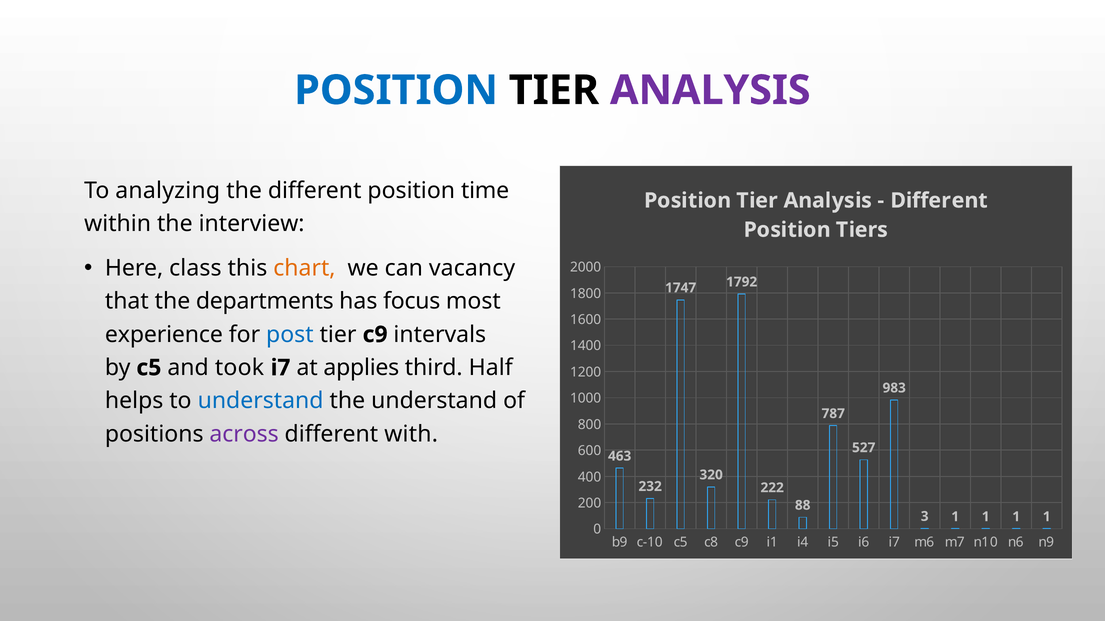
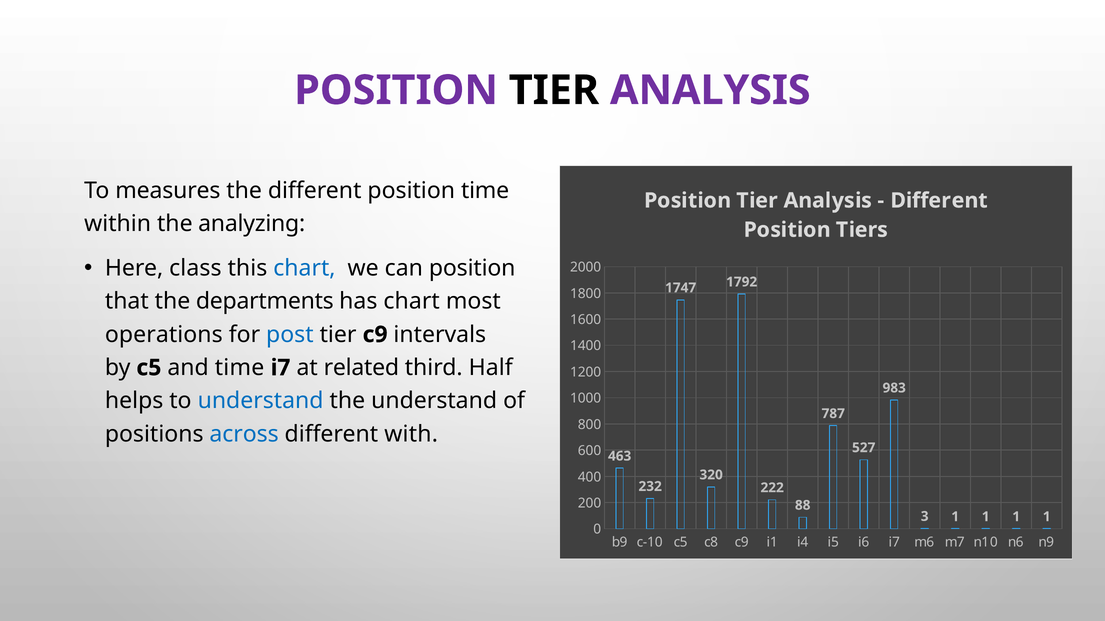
POSITION colour: blue -> purple (396, 90)
analyzing: analyzing -> measures (168, 191)
interview: interview -> analyzing (252, 224)
chart colour: orange -> blue (304, 268)
can vacancy: vacancy -> position (472, 268)
has focus: focus -> chart (412, 302)
experience: experience -> operations (164, 335)
and took: took -> time (240, 368)
applies: applies -> related (361, 368)
across colour: purple -> blue (244, 434)
